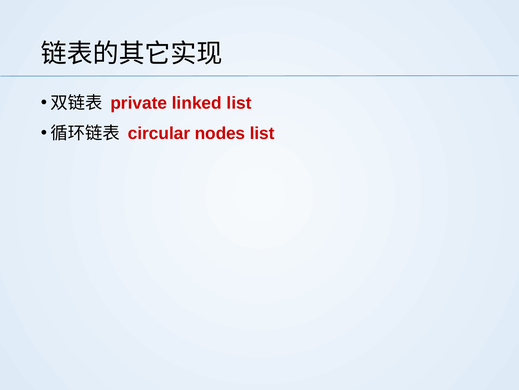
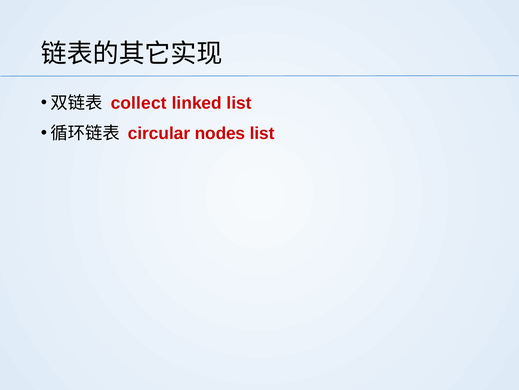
private: private -> collect (139, 103)
